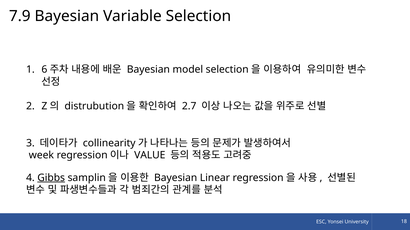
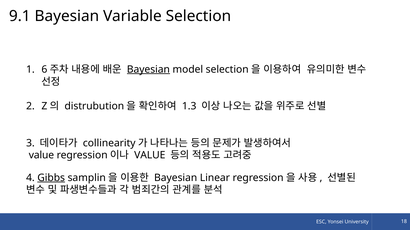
7.9: 7.9 -> 9.1 (20, 16)
Bayesian underline: none -> present (148, 70)
2.7: 2.7 -> 1.3 (189, 106)
week: week -> value (41, 156)
